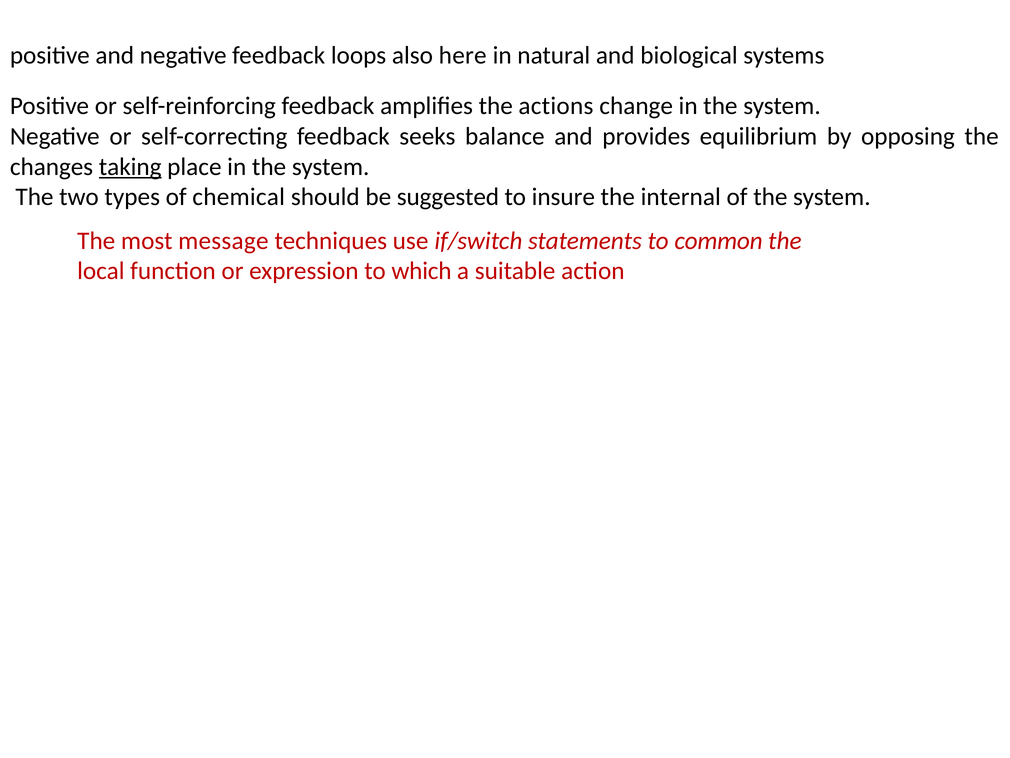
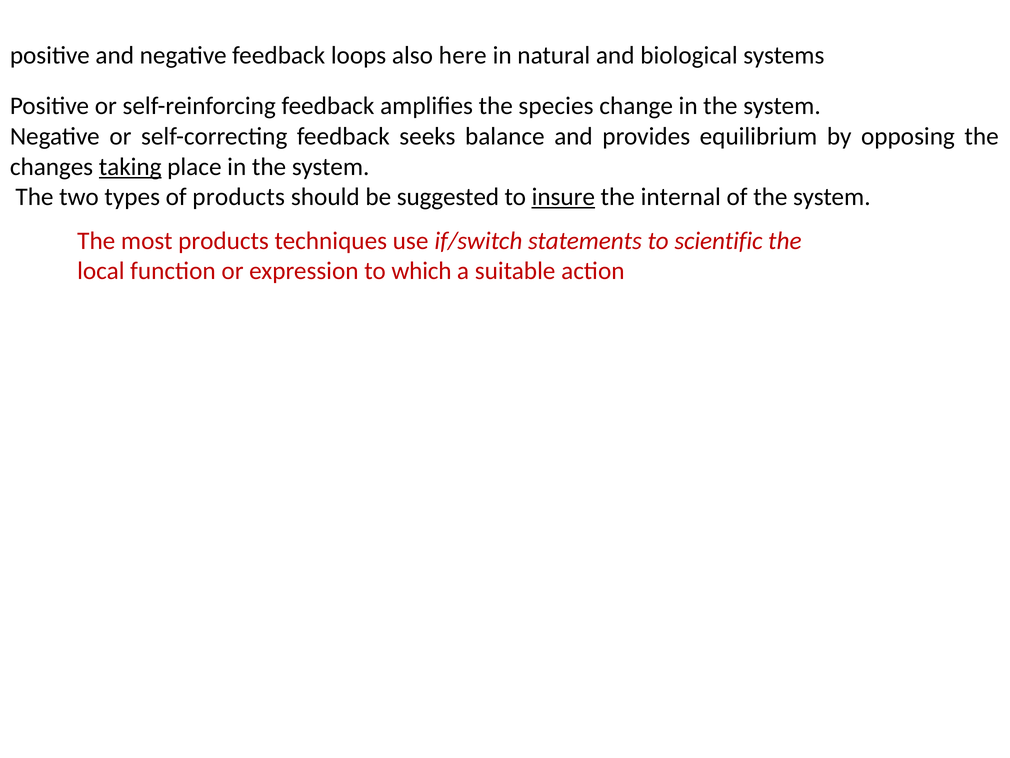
actions: actions -> species (556, 106)
of chemical: chemical -> products (239, 197)
insure underline: none -> present (563, 197)
most message: message -> products (223, 241)
common: common -> scientific (718, 241)
